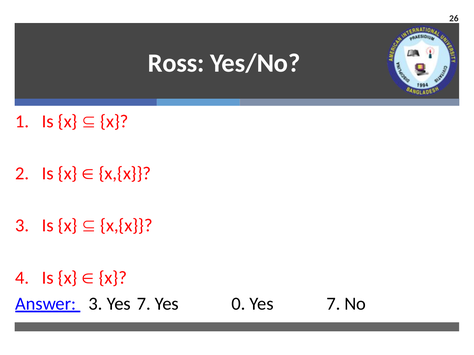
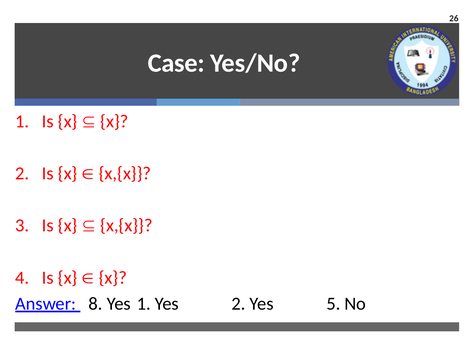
Ross: Ross -> Case (176, 63)
Answer 3: 3 -> 8 (96, 304)
7: 7 -> 1 (144, 304)
Yes 0: 0 -> 2 (239, 304)
7: 7 -> 5 (333, 304)
